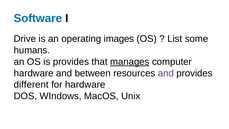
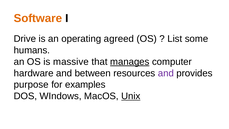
Software colour: blue -> orange (38, 18)
images: images -> agreed (119, 39)
is provides: provides -> massive (71, 62)
different: different -> purpose (31, 85)
for hardware: hardware -> examples (85, 85)
Unix underline: none -> present (131, 96)
